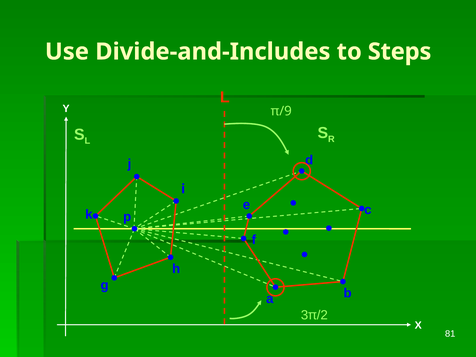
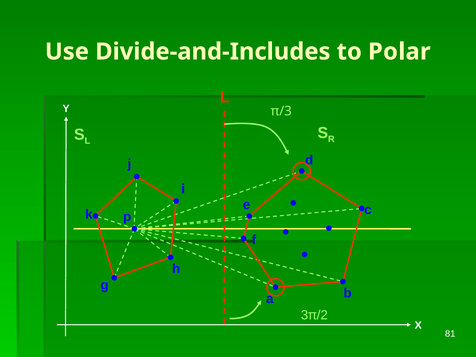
Steps: Steps -> Polar (399, 52)
π/9: π/9 -> π/3 (281, 111)
